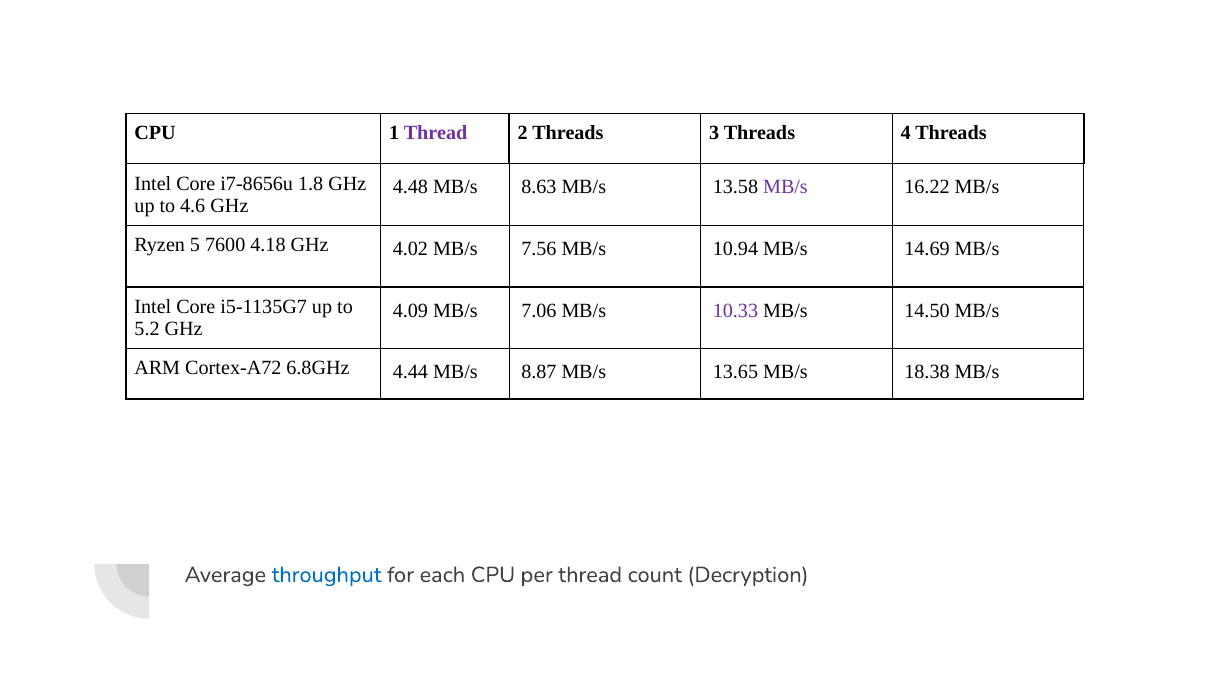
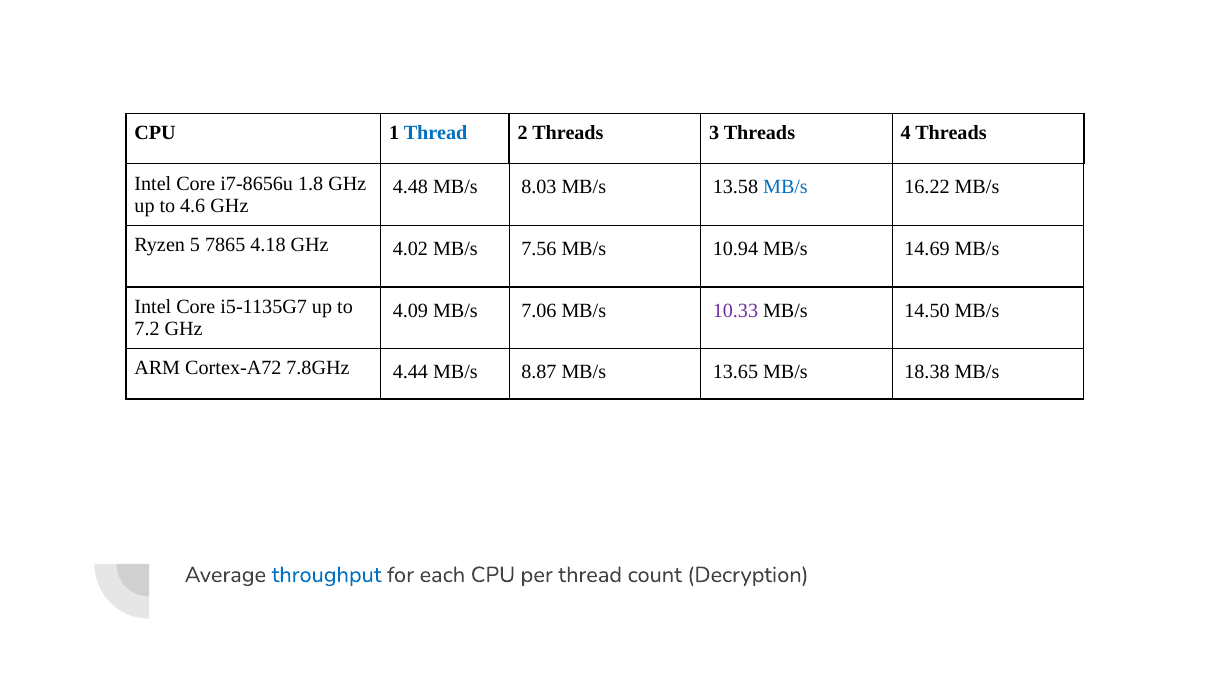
Thread colour: purple -> blue (436, 133)
8.63: 8.63 -> 8.03 (539, 187)
MB/s colour: purple -> blue (785, 187)
7600: 7600 -> 7865 (225, 245)
5.2: 5.2 -> 7.2 (147, 329)
6.8GHz: 6.8GHz -> 7.8GHz (318, 368)
